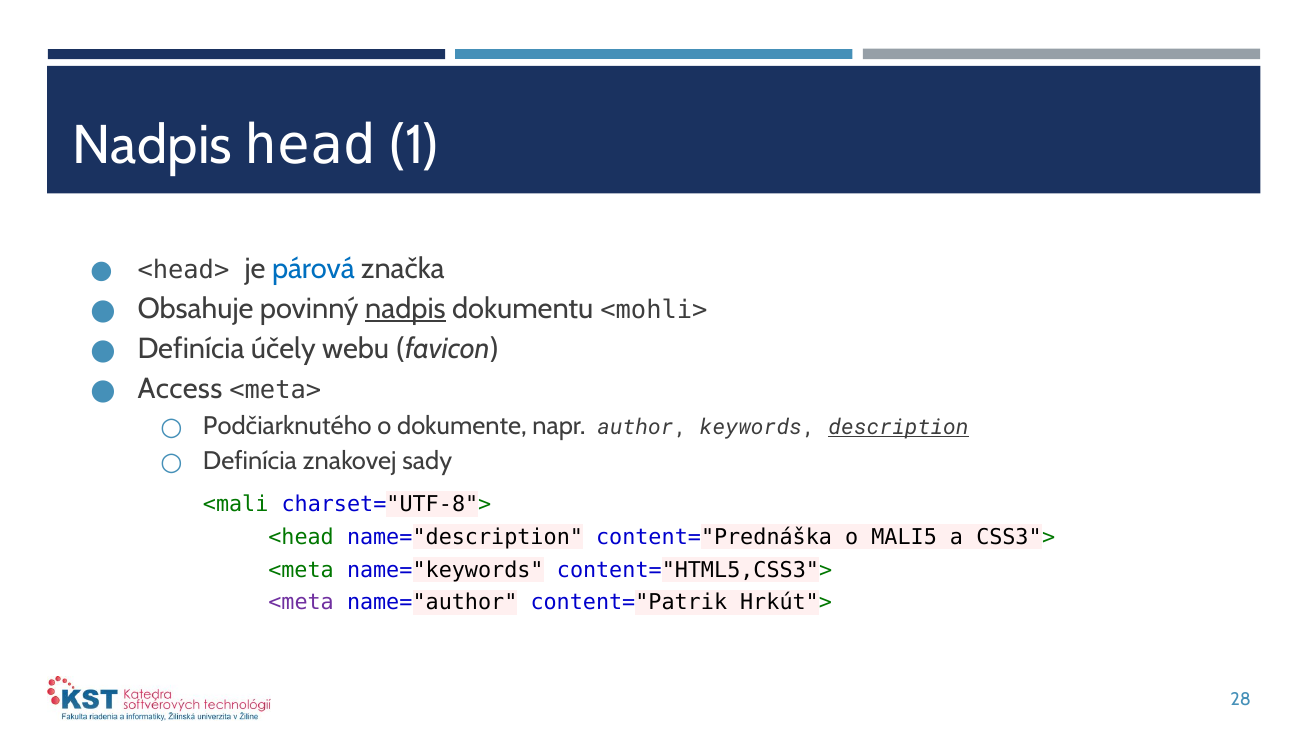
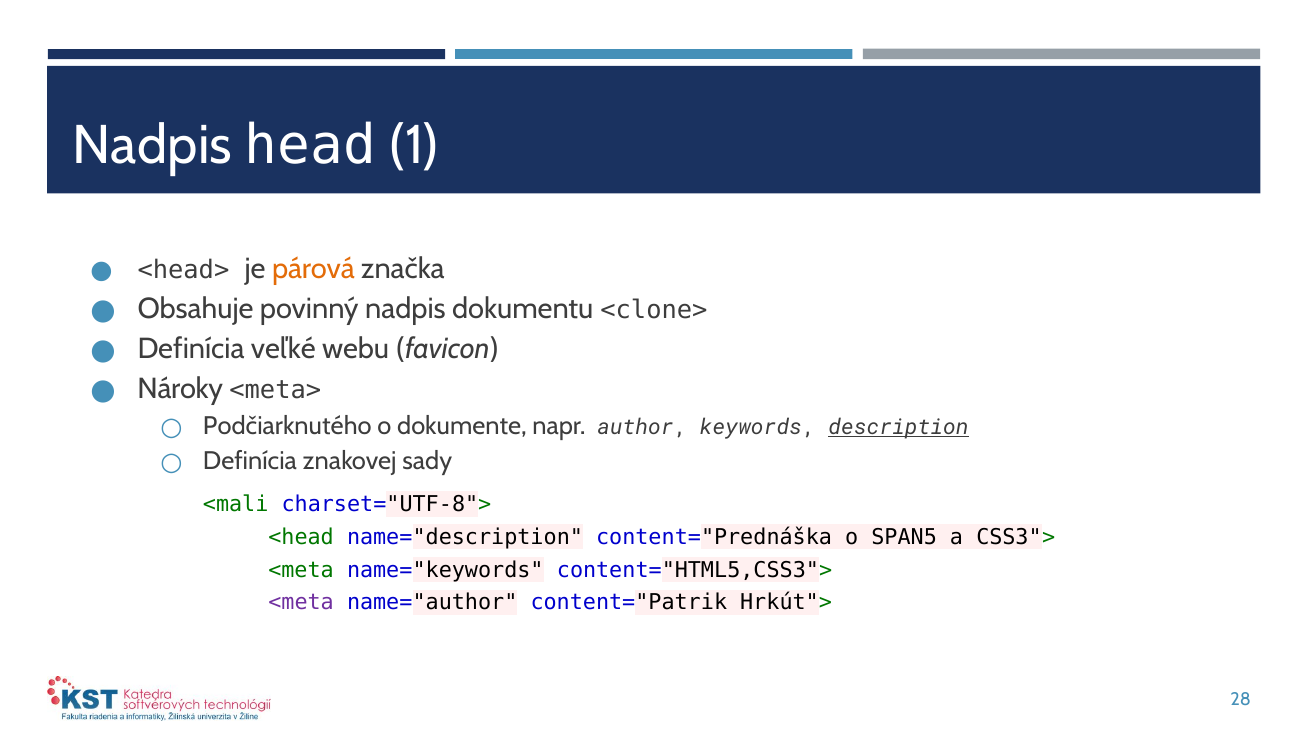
párová colour: blue -> orange (313, 268)
nadpis underline: present -> none (405, 308)
<mohli>: <mohli> -> <clone> (654, 310)
účely: účely -> veľké (283, 349)
Access: Access -> Nároky (180, 389)
MALI5: MALI5 -> SPAN5 (904, 537)
